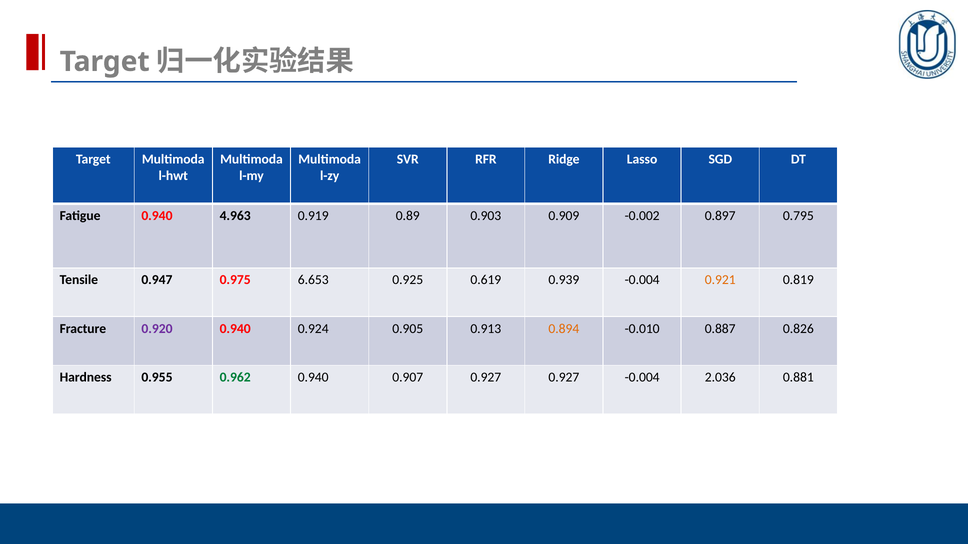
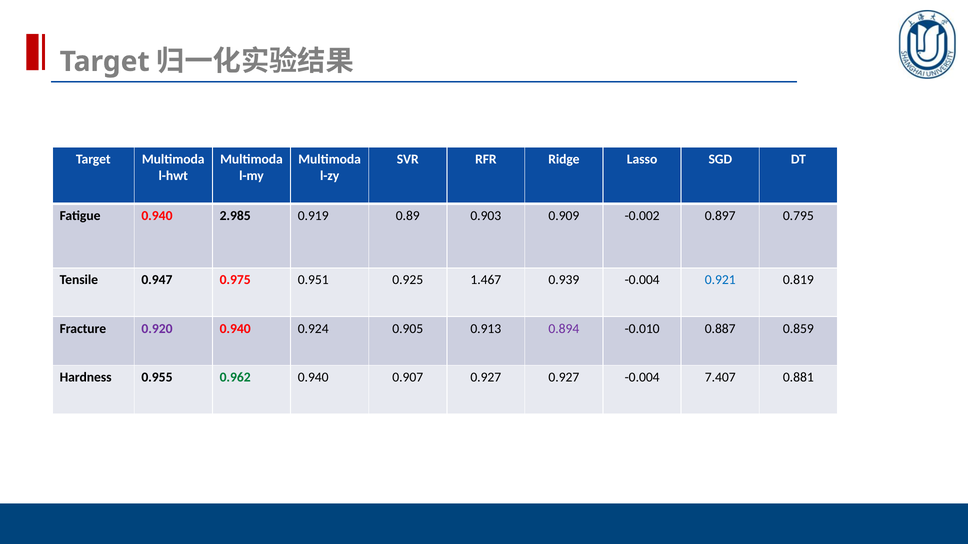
4.963: 4.963 -> 2.985 (235, 216)
6.653: 6.653 -> 0.951 (313, 280)
0.619: 0.619 -> 1.467 (486, 280)
0.921 colour: orange -> blue (720, 280)
0.894 colour: orange -> purple (564, 329)
0.826: 0.826 -> 0.859 (798, 329)
2.036: 2.036 -> 7.407 (720, 378)
